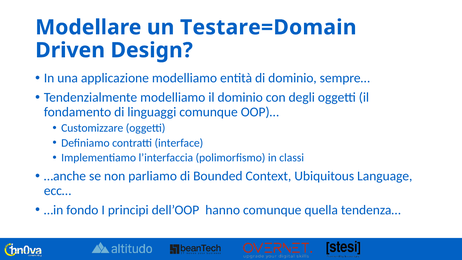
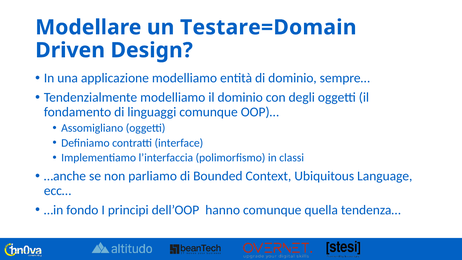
Customizzare: Customizzare -> Assomigliano (92, 128)
